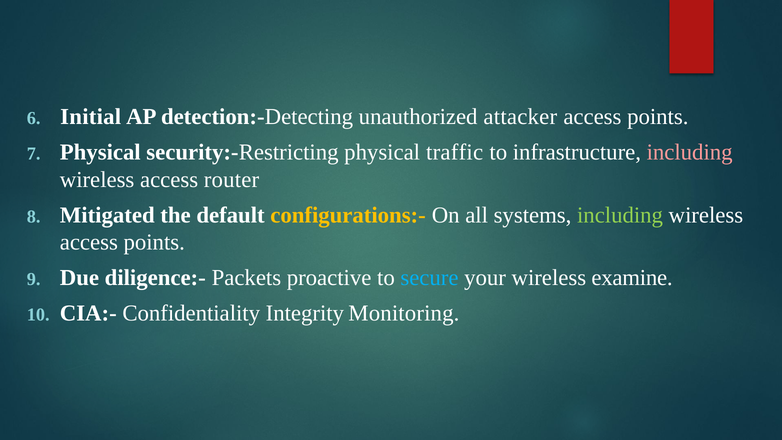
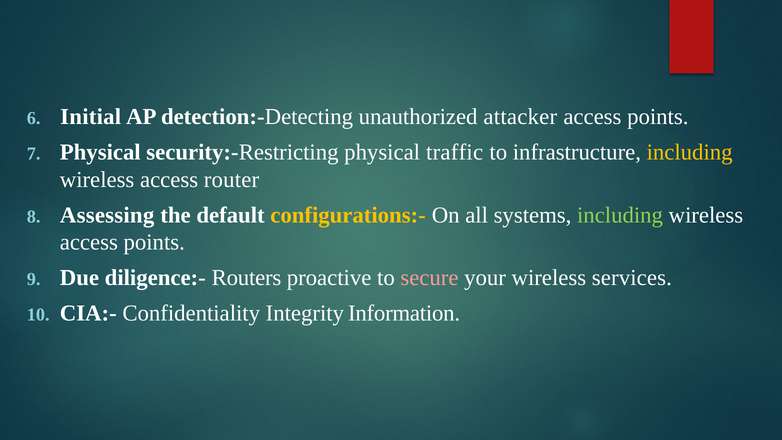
including colour: pink -> yellow (690, 152)
Mitigated: Mitigated -> Assessing (107, 215)
Packets: Packets -> Routers (246, 278)
secure colour: light blue -> pink (429, 278)
examine: examine -> services (632, 278)
Monitoring: Monitoring -> Information (404, 313)
